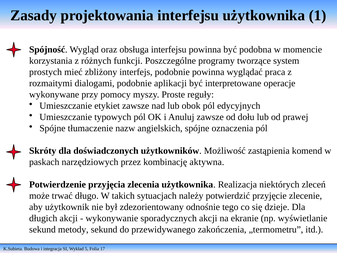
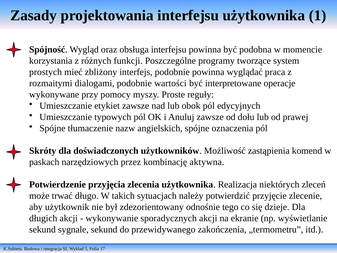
aplikacji: aplikacji -> wartości (170, 83)
metody: metody -> sygnale (73, 229)
